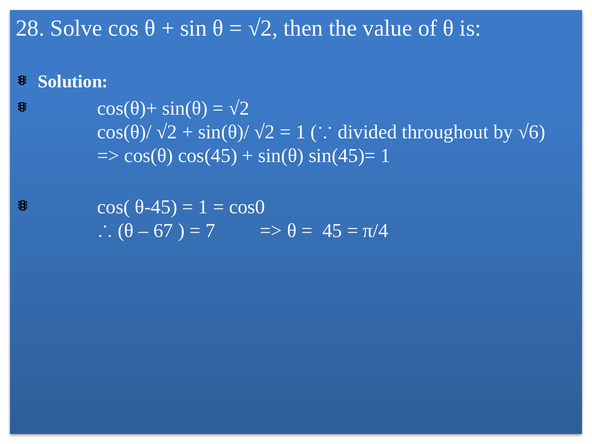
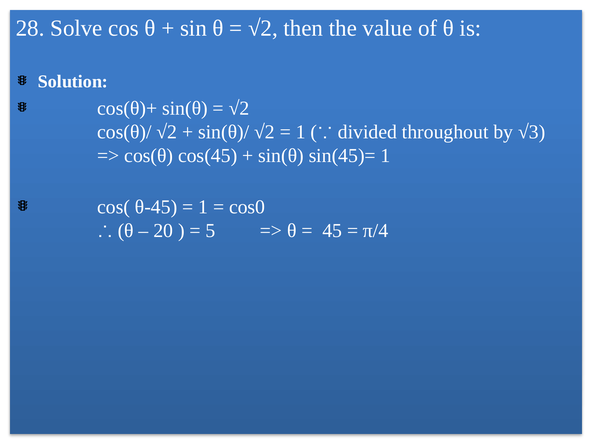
√6: √6 -> √3 (532, 132)
67: 67 -> 20 (163, 231)
7: 7 -> 5 (211, 231)
